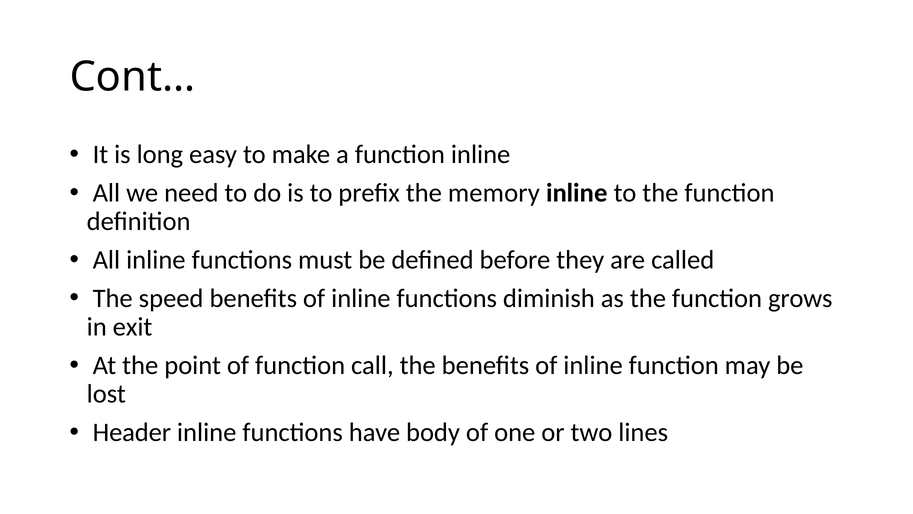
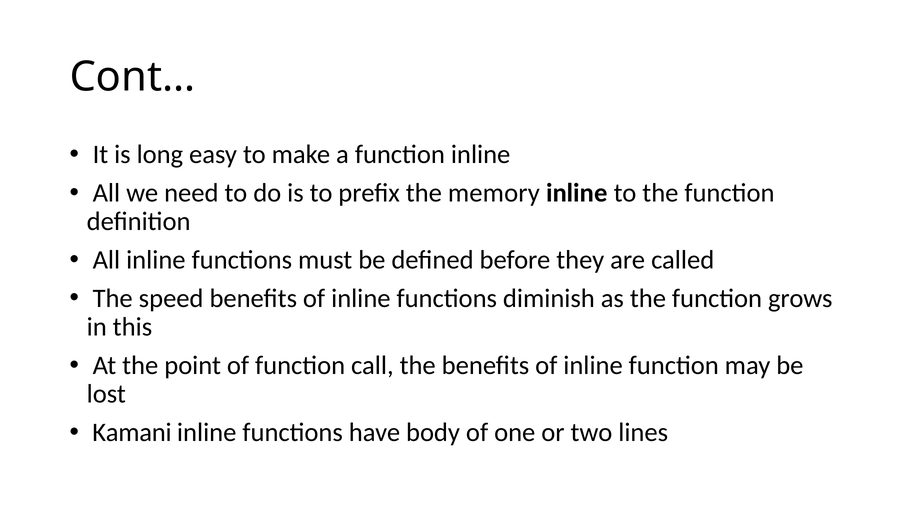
exit: exit -> this (132, 327)
Header: Header -> Kamani (132, 432)
